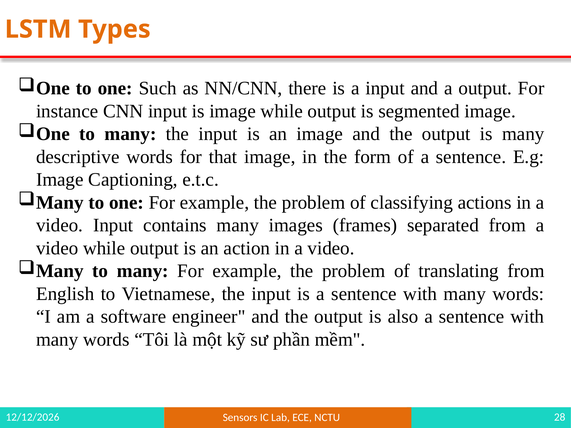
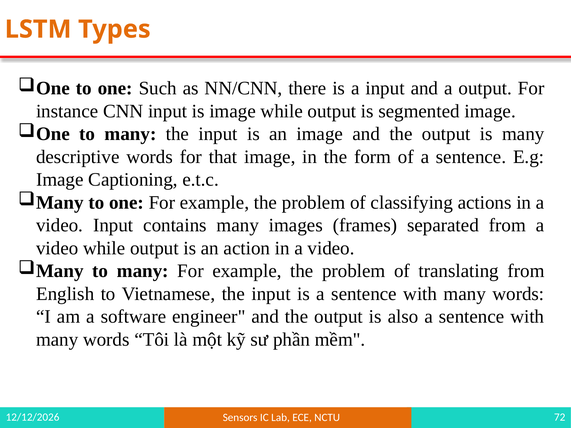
28: 28 -> 72 (560, 418)
